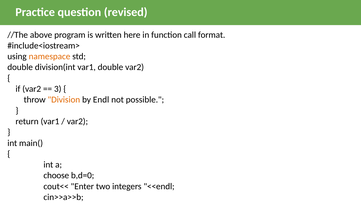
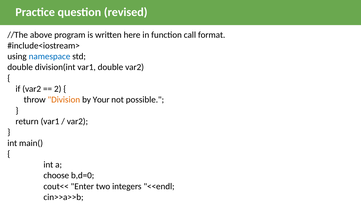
namespace colour: orange -> blue (50, 56)
3: 3 -> 2 (58, 89)
Endl: Endl -> Your (101, 100)
